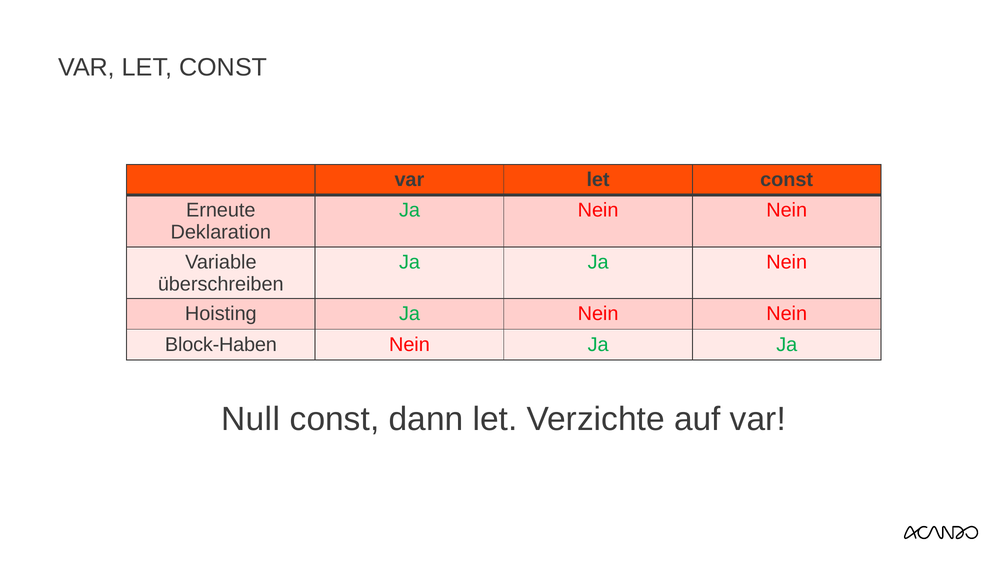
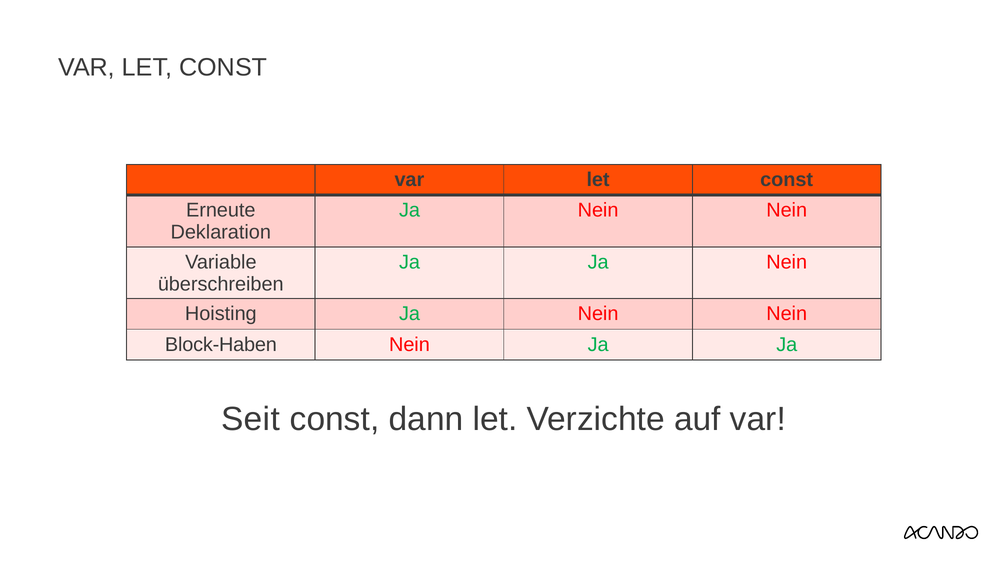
Null: Null -> Seit (251, 419)
